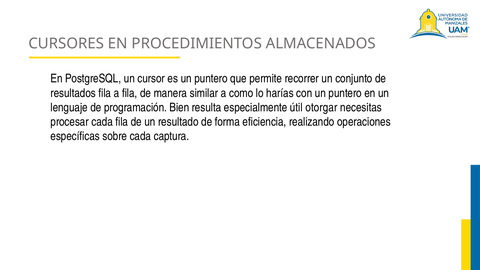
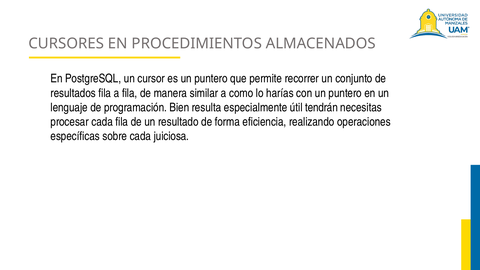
otorgar: otorgar -> tendrán (321, 107)
captura: captura -> juiciosa (171, 136)
